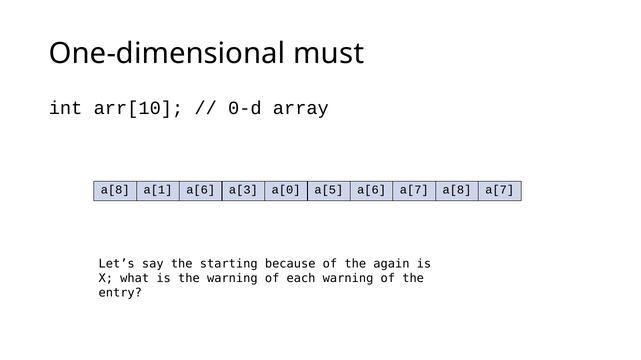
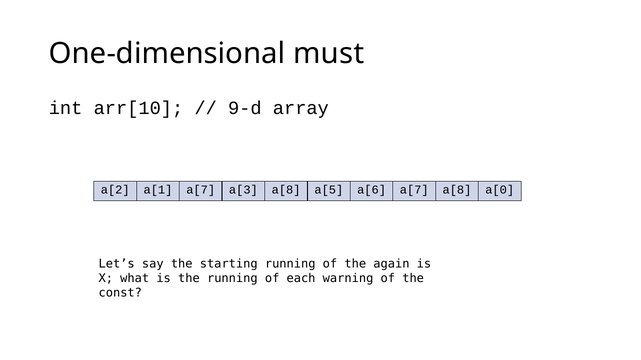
0-d: 0-d -> 9-d (245, 108)
a[8: a[8 -> a[2 (115, 190)
a[1 a[6: a[6 -> a[7 (201, 190)
a[3 a[0: a[0 -> a[8 (286, 190)
a[8 a[7: a[7 -> a[0 (500, 190)
starting because: because -> running (290, 264)
the warning: warning -> running (232, 279)
entry: entry -> const (120, 293)
